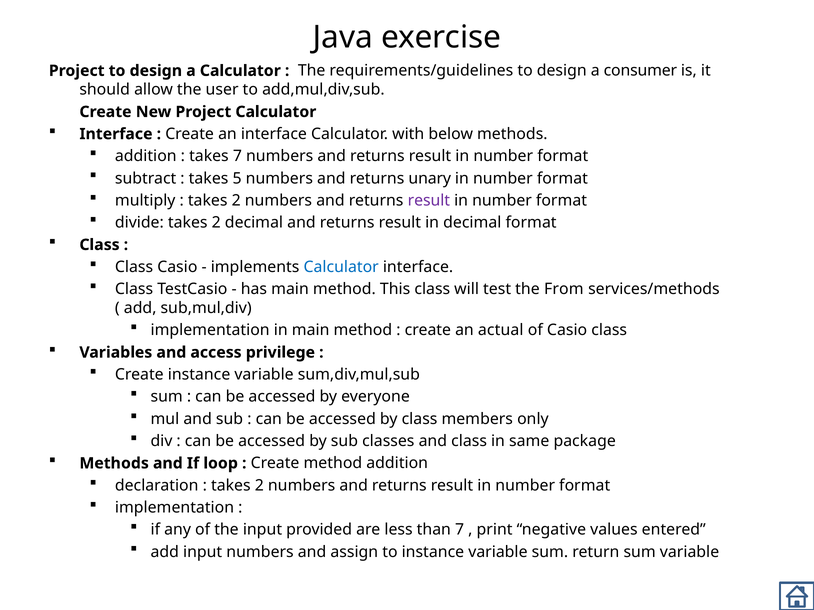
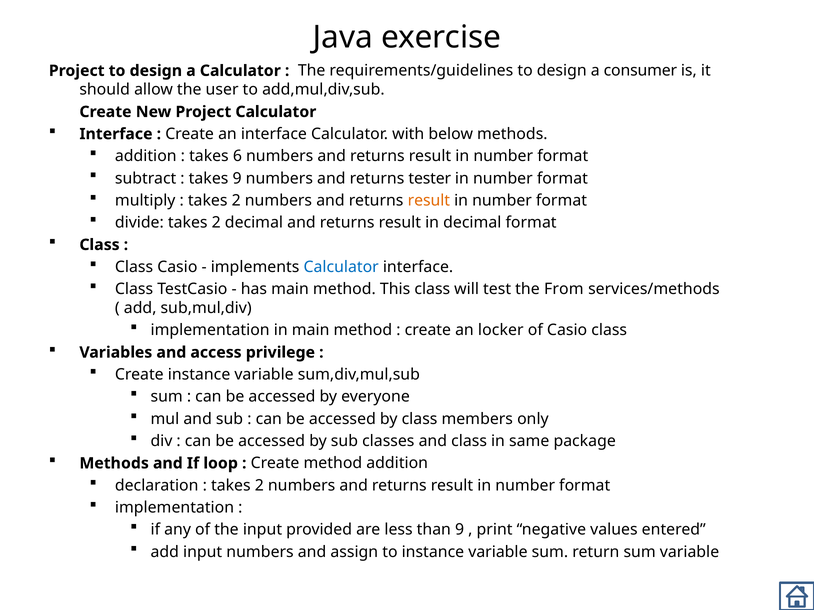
takes 7: 7 -> 6 (237, 156)
takes 5: 5 -> 9 (237, 178)
unary: unary -> tester (430, 178)
result colour: purple -> orange (429, 201)
actual: actual -> locker (501, 331)
than 7: 7 -> 9 (460, 530)
